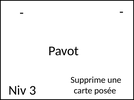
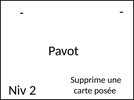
3: 3 -> 2 (33, 91)
